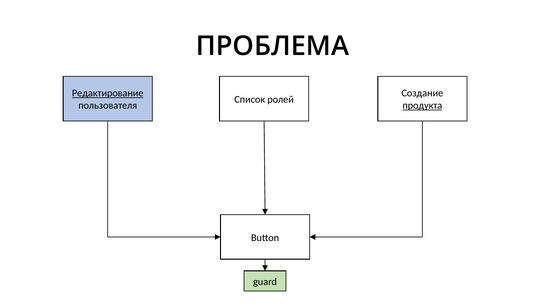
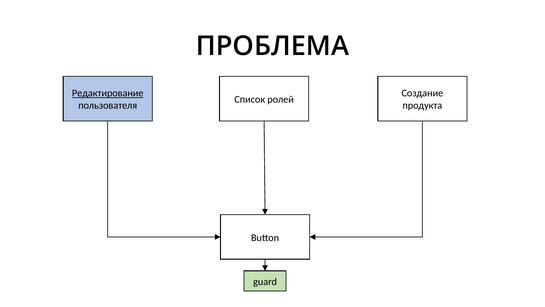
продукта underline: present -> none (422, 105)
